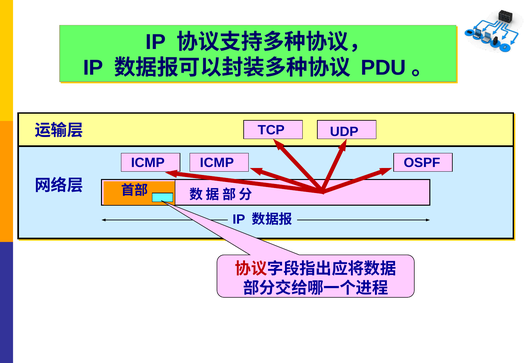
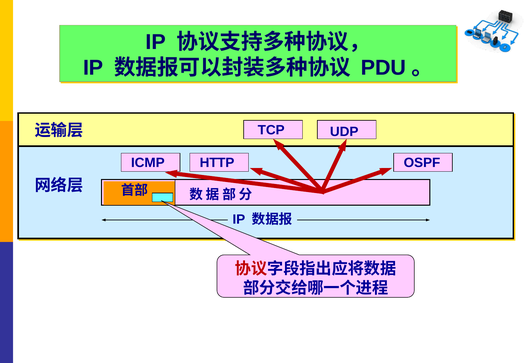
ICMP ICMP: ICMP -> HTTP (217, 163)
